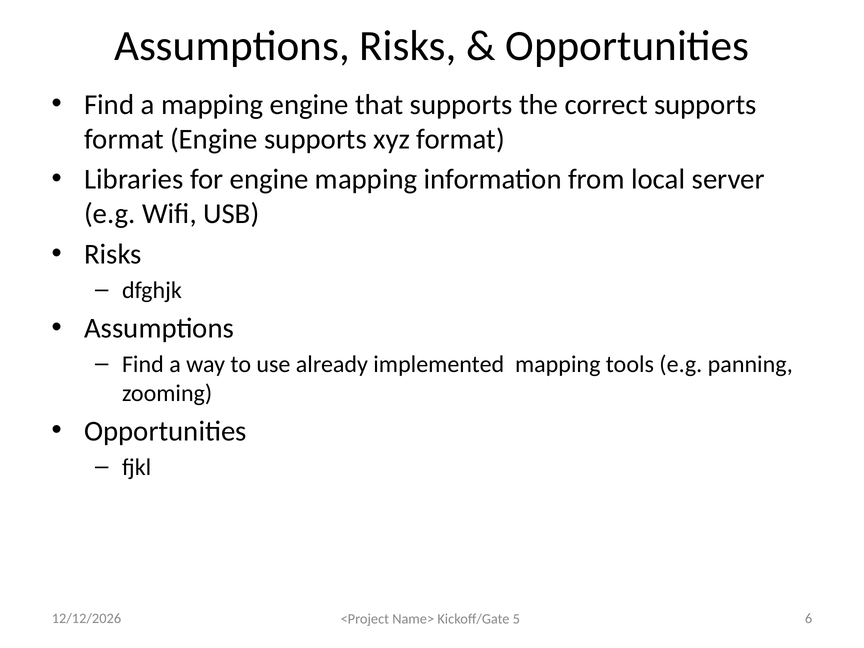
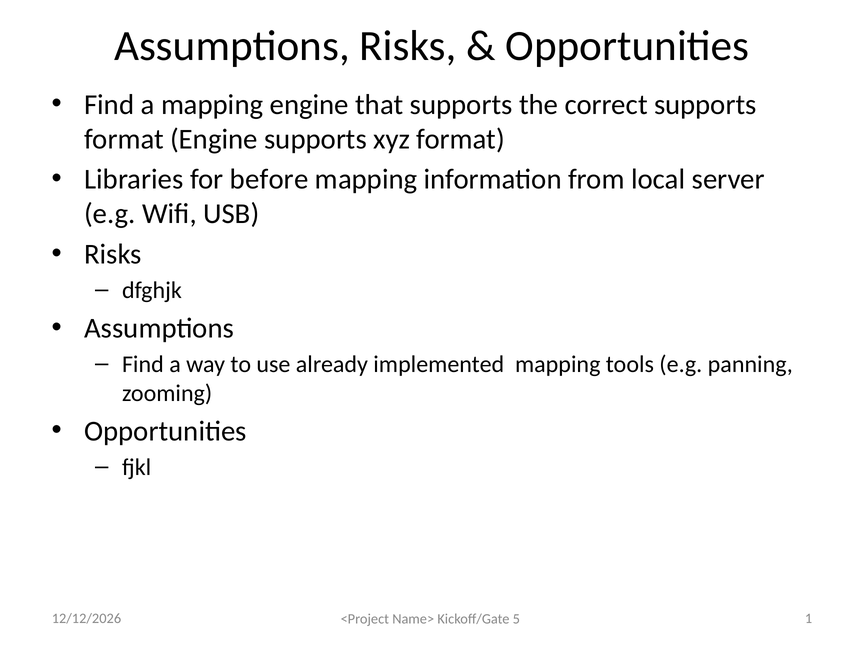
for engine: engine -> before (269, 179)
6: 6 -> 1 (809, 619)
